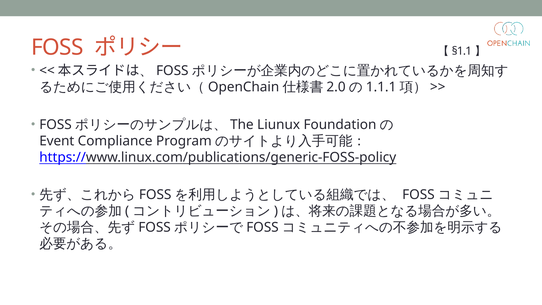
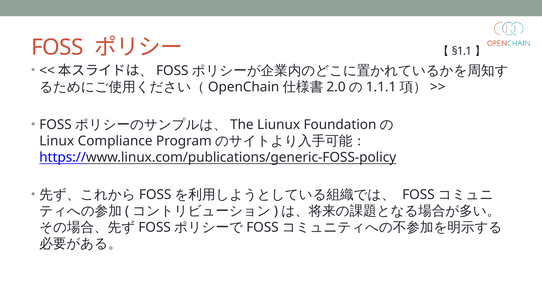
Event: Event -> Linux (57, 141)
